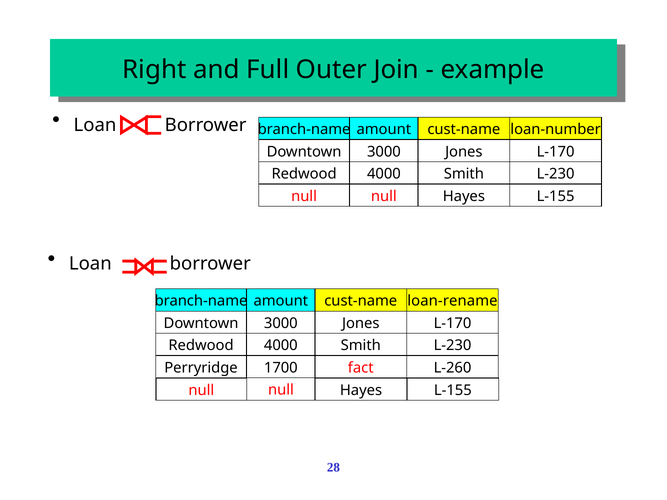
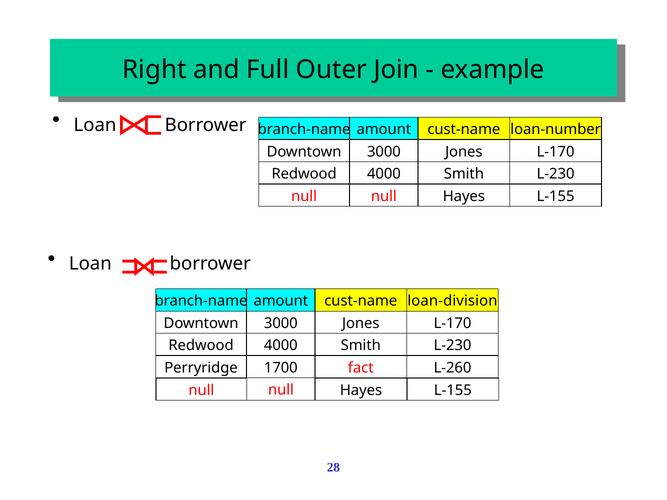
loan-rename: loan-rename -> loan-division (452, 301)
